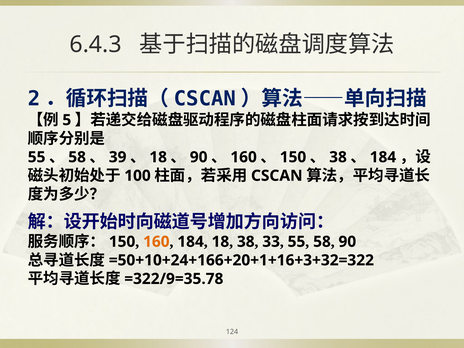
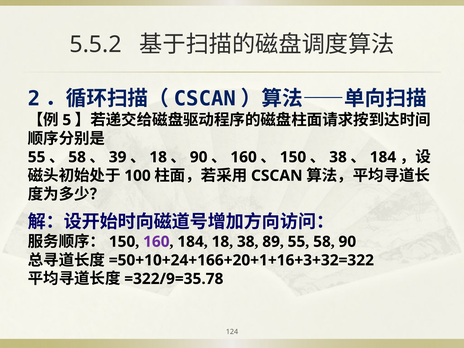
6.4.3: 6.4.3 -> 5.5.2 (96, 45)
160 colour: orange -> purple (156, 242)
33: 33 -> 89 (271, 242)
